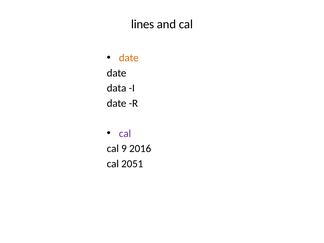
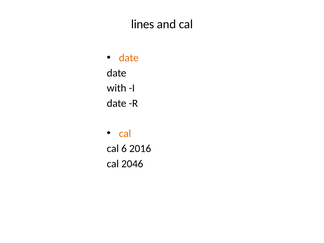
data: data -> with (117, 88)
cal colour: purple -> orange (125, 134)
9: 9 -> 6 (124, 149)
2051: 2051 -> 2046 (132, 164)
